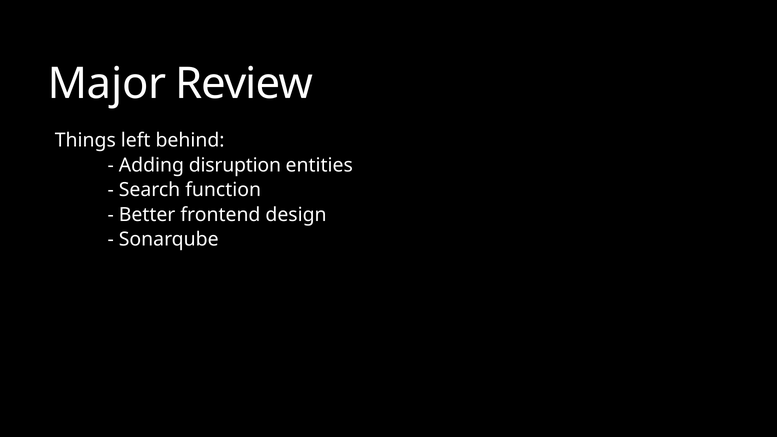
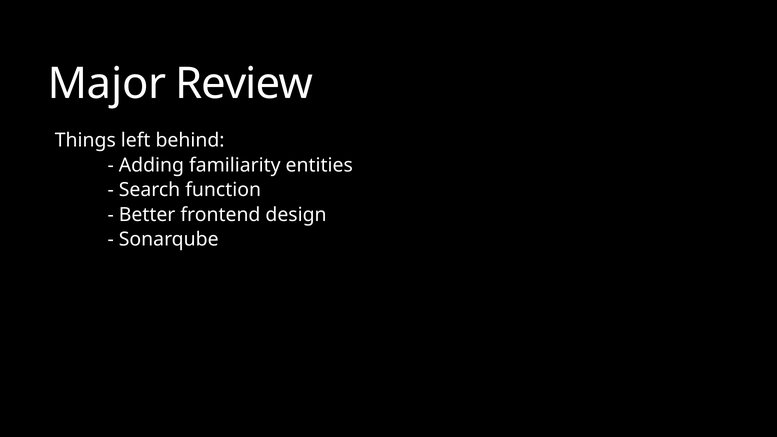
disruption: disruption -> familiarity (235, 165)
